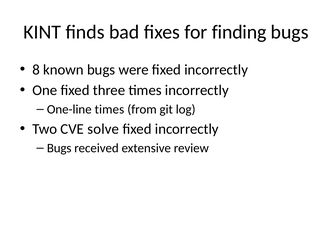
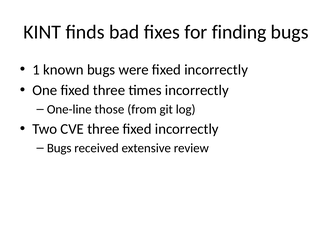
8: 8 -> 1 (36, 70)
One-line times: times -> those (109, 109)
CVE solve: solve -> three (103, 129)
